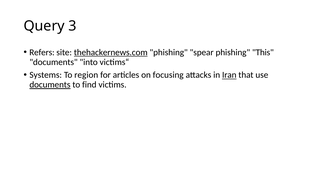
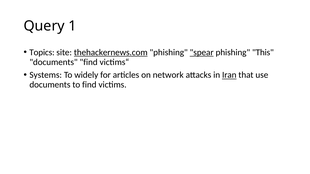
3: 3 -> 1 (72, 26)
Refers: Refers -> Topics (42, 52)
spear underline: none -> present (202, 52)
documents into: into -> find (89, 62)
region: region -> widely (86, 75)
focusing: focusing -> network (168, 75)
documents underline: present -> none (50, 85)
